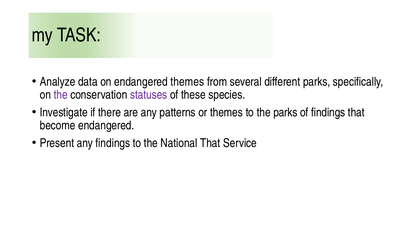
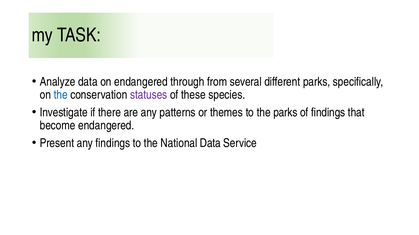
endangered themes: themes -> through (187, 82)
the colour: purple -> blue (61, 95)
National That: That -> Data (210, 144)
